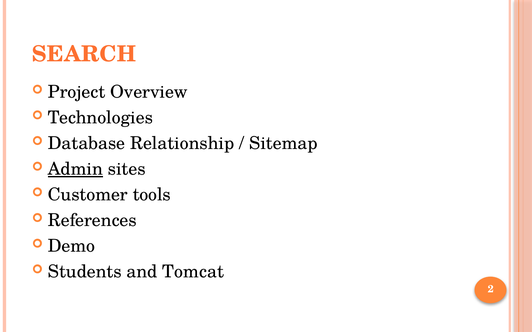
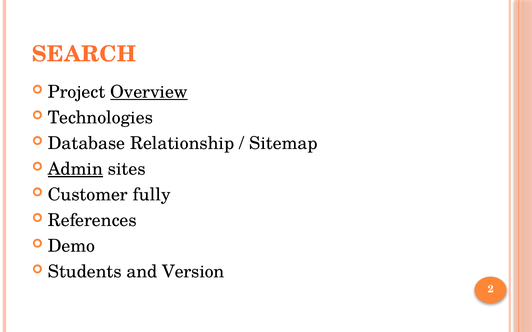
Overview underline: none -> present (149, 92)
tools: tools -> fully (152, 195)
Tomcat: Tomcat -> Version (193, 272)
